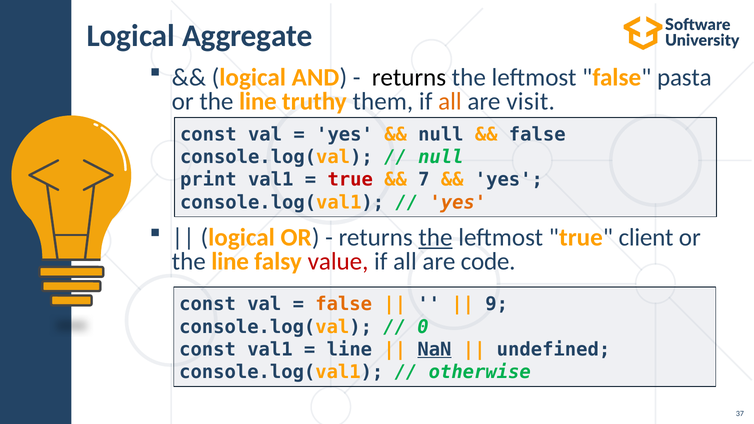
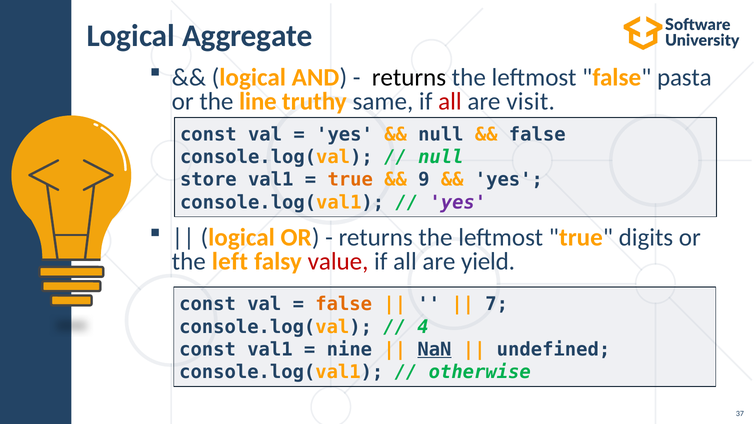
them: them -> same (383, 101)
all colour: orange -> red (450, 101)
print: print -> store (208, 180)
true colour: red -> orange (350, 180)
7: 7 -> 9 (424, 180)
yes colour: orange -> purple (458, 202)
the underline: present -> none (436, 238)
client: client -> digits (646, 238)
line: line -> left (230, 262)
code: code -> yield (488, 262)
9: 9 -> 7 (497, 304)
0: 0 -> 4 (423, 327)
line: line -> nine (349, 350)
